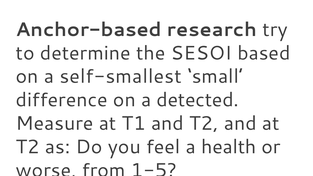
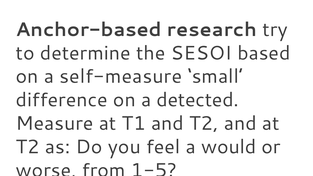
self-smallest: self-smallest -> self-measure (121, 77)
health: health -> would (229, 147)
